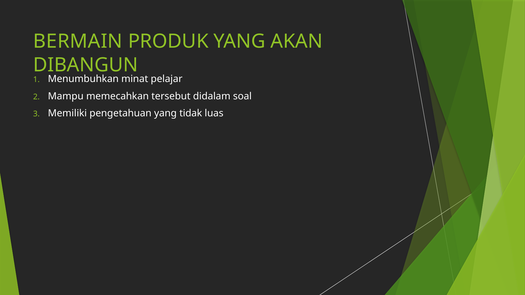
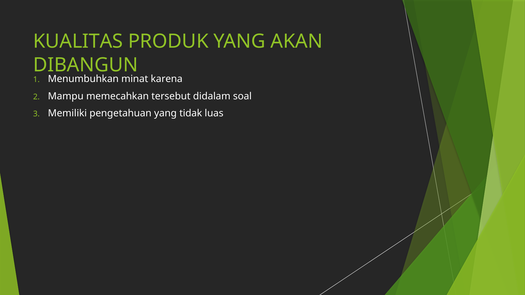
BERMAIN: BERMAIN -> KUALITAS (78, 41)
pelajar: pelajar -> karena (167, 79)
